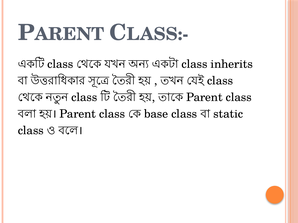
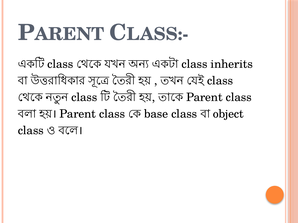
static: static -> object (228, 114)
